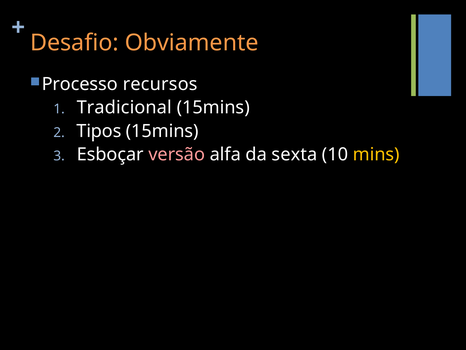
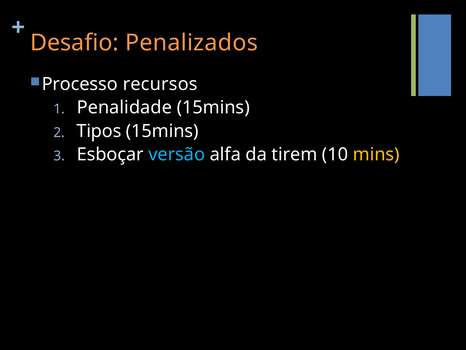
Obviamente: Obviamente -> Penalizados (192, 43)
Tradicional: Tradicional -> Penalidade (124, 107)
versão colour: pink -> light blue (177, 154)
sexta: sexta -> tirem (294, 154)
